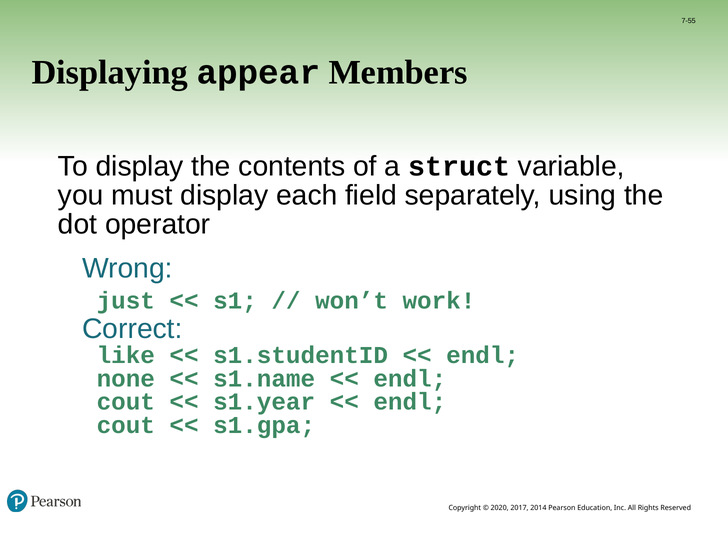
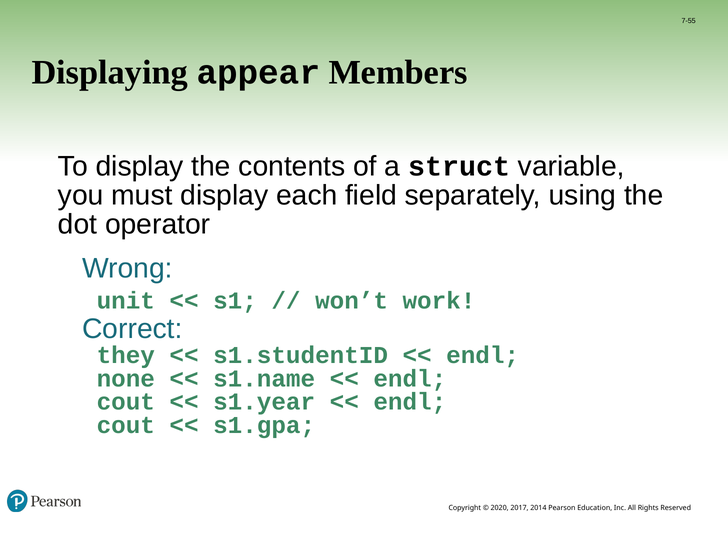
just: just -> unit (126, 301)
like: like -> they (126, 355)
